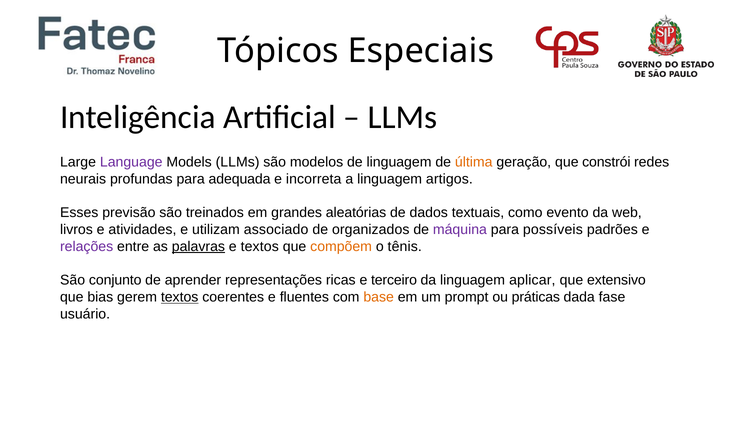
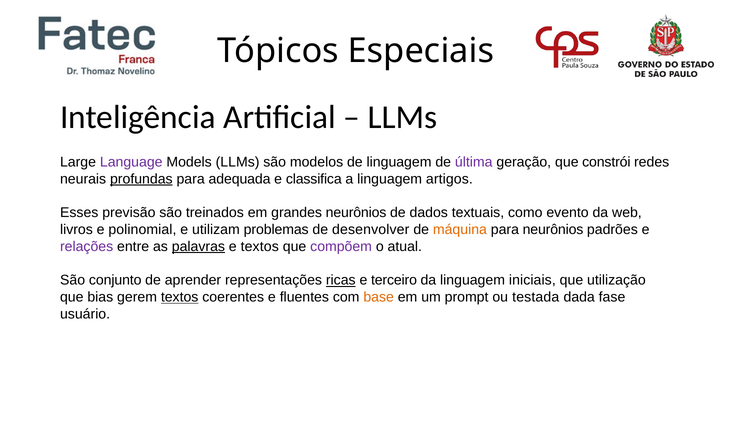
última colour: orange -> purple (474, 162)
profundas underline: none -> present (141, 179)
incorreta: incorreta -> classifica (314, 179)
grandes aleatórias: aleatórias -> neurônios (356, 213)
atividades: atividades -> polinomial (142, 230)
associado: associado -> problemas (276, 230)
organizados: organizados -> desenvolver (371, 230)
máquina colour: purple -> orange (460, 230)
para possíveis: possíveis -> neurônios (553, 230)
compõem colour: orange -> purple (341, 247)
tênis: tênis -> atual (405, 247)
ricas underline: none -> present (341, 281)
aplicar: aplicar -> iniciais (532, 281)
extensivo: extensivo -> utilização (616, 281)
práticas: práticas -> testada (536, 297)
